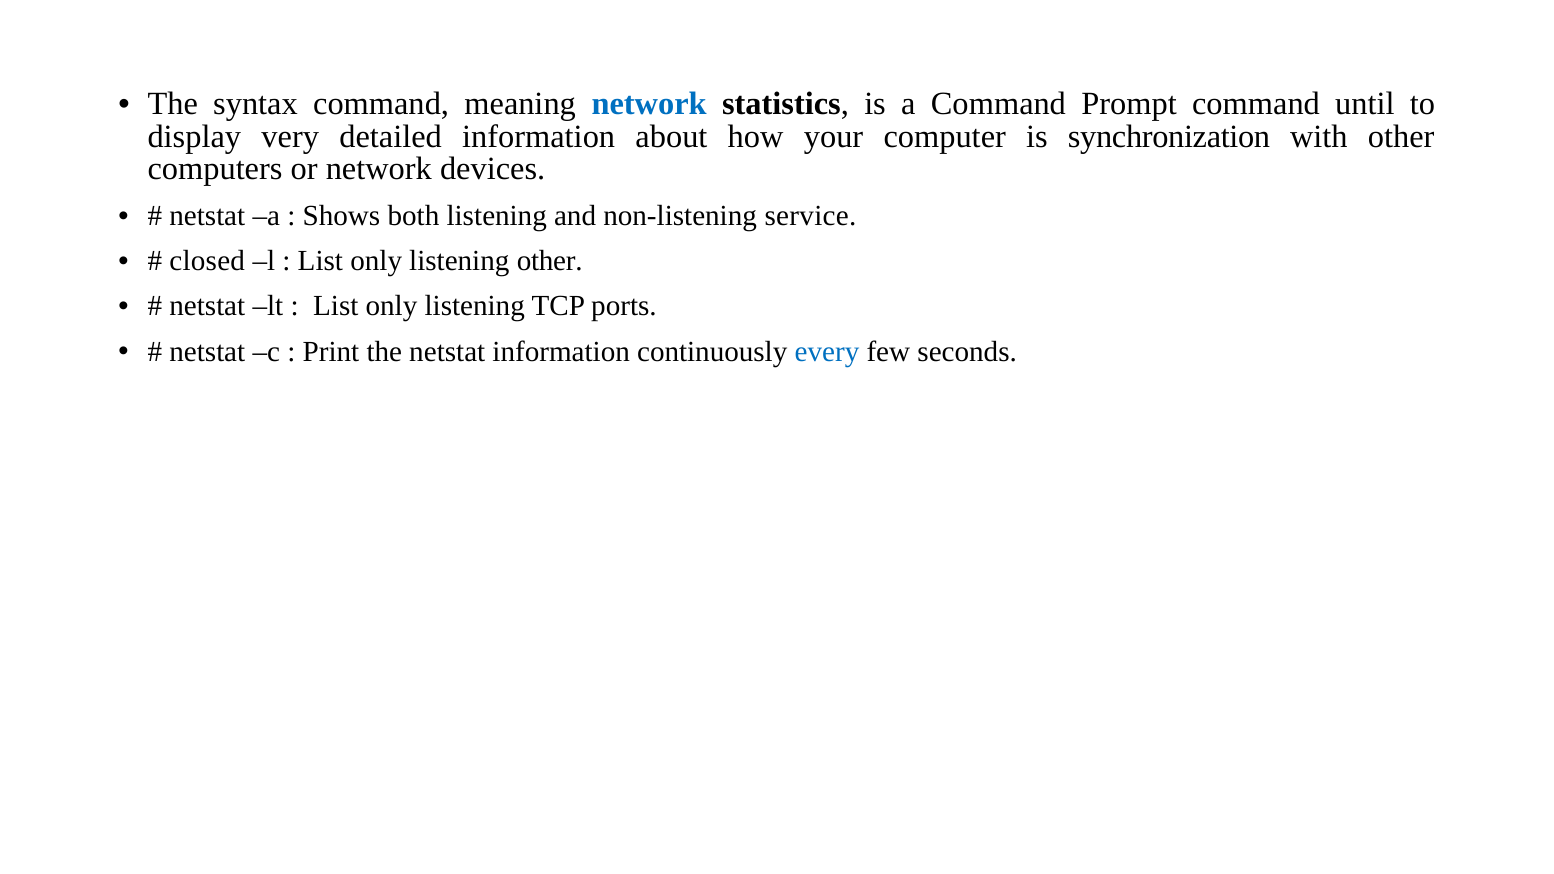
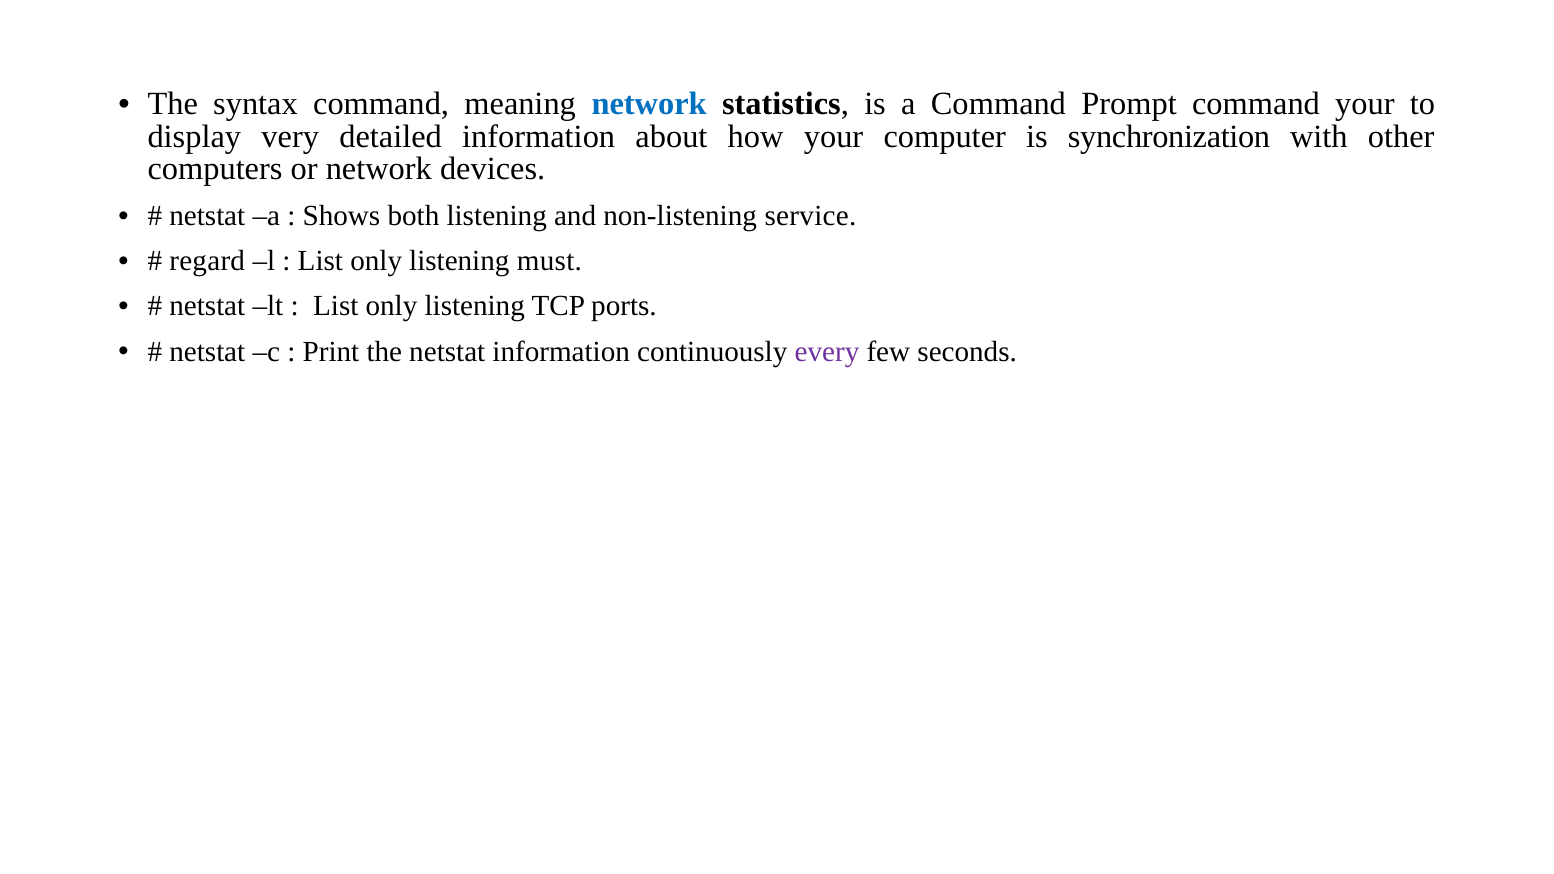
command until: until -> your (1365, 104)
closed: closed -> regard (207, 261)
listening other: other -> must (549, 261)
every colour: blue -> purple (827, 352)
